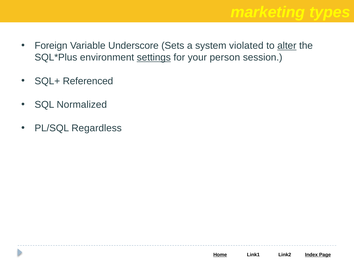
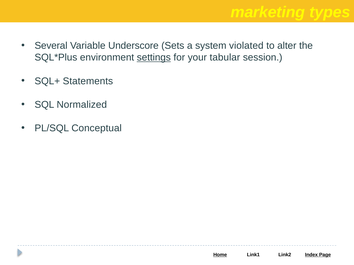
Foreign: Foreign -> Several (51, 46)
alter underline: present -> none (287, 46)
person: person -> tabular (225, 58)
Referenced: Referenced -> Statements (88, 81)
Regardless: Regardless -> Conceptual (97, 128)
